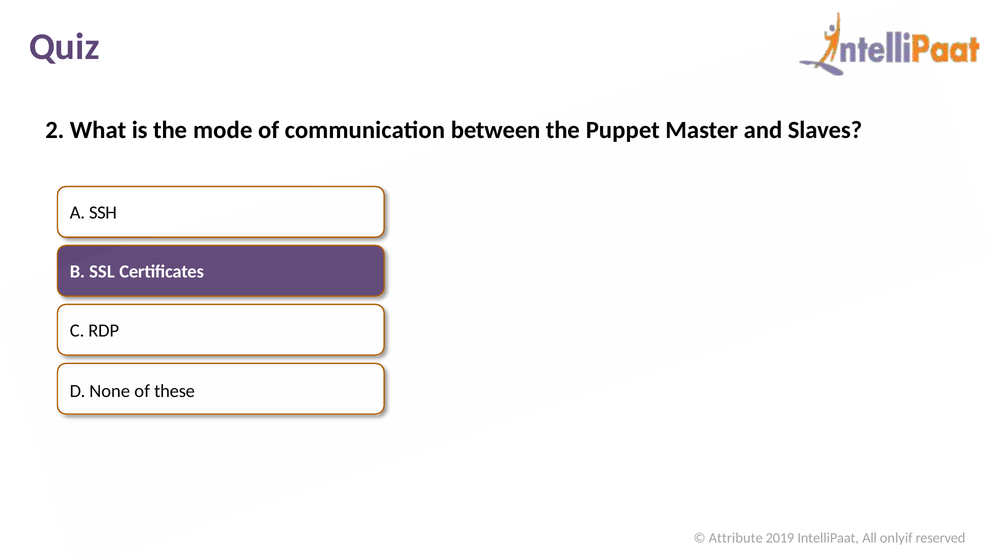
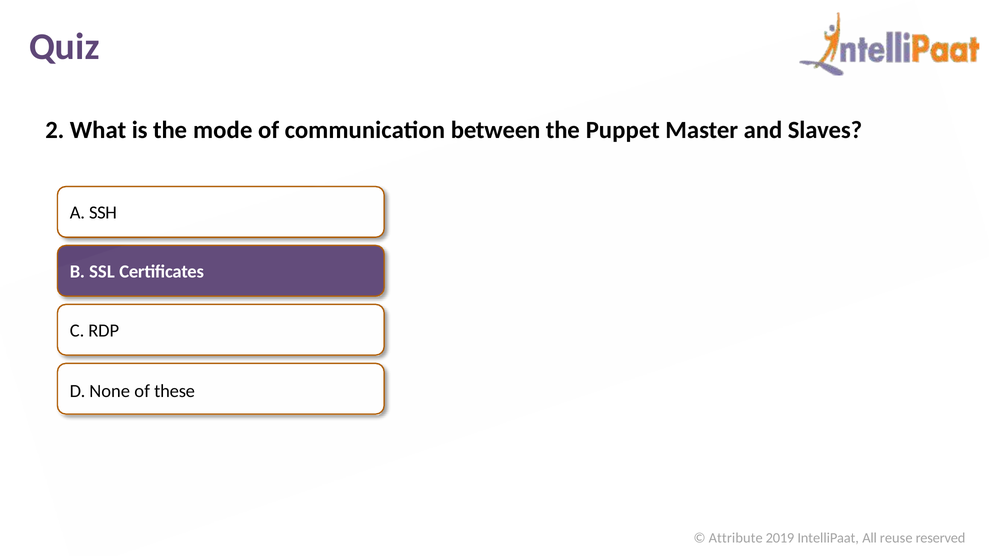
onlyif: onlyif -> reuse (896, 538)
